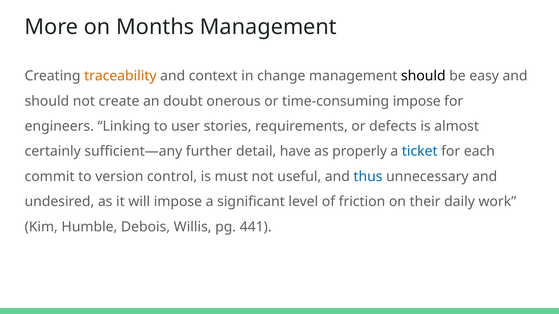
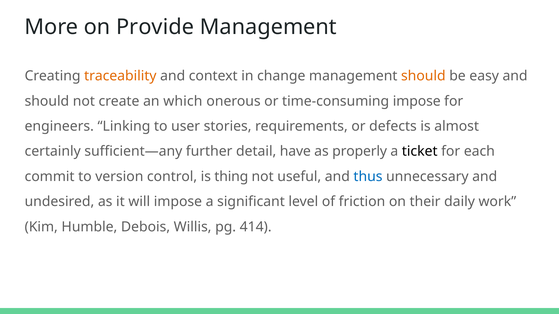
Months: Months -> Provide (155, 27)
should colour: black -> orange (423, 76)
doubt: doubt -> which (183, 101)
ticket colour: blue -> black (420, 152)
must: must -> thing (231, 177)
441: 441 -> 414 (256, 227)
